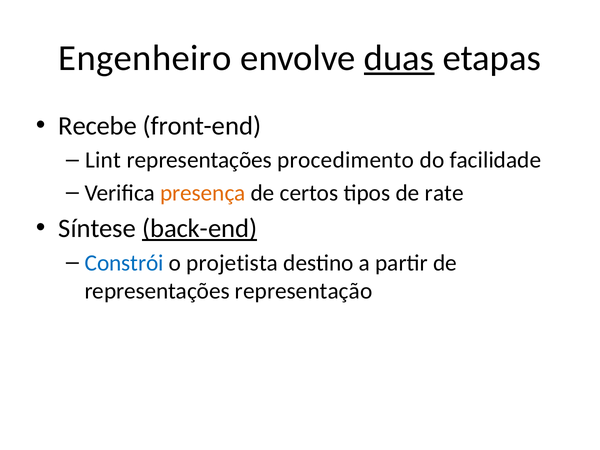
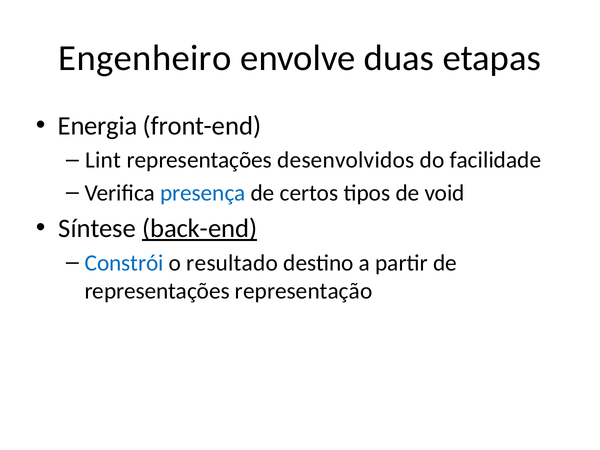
duas underline: present -> none (399, 58)
Recebe: Recebe -> Energia (98, 126)
procedimento: procedimento -> desenvolvidos (346, 160)
presença colour: orange -> blue (203, 193)
rate: rate -> void (445, 193)
projetista: projetista -> resultado (232, 263)
